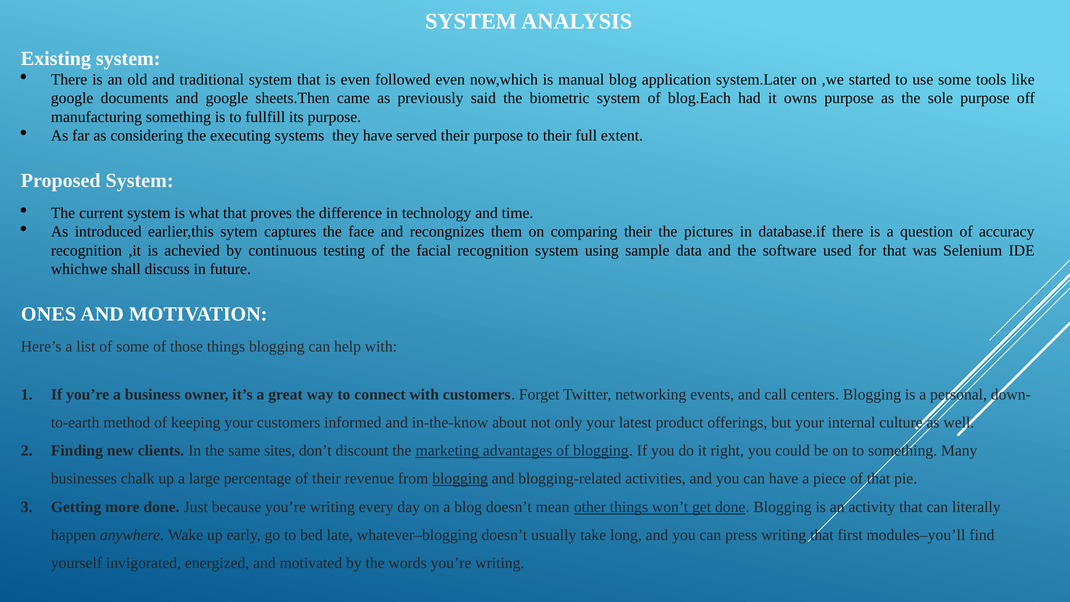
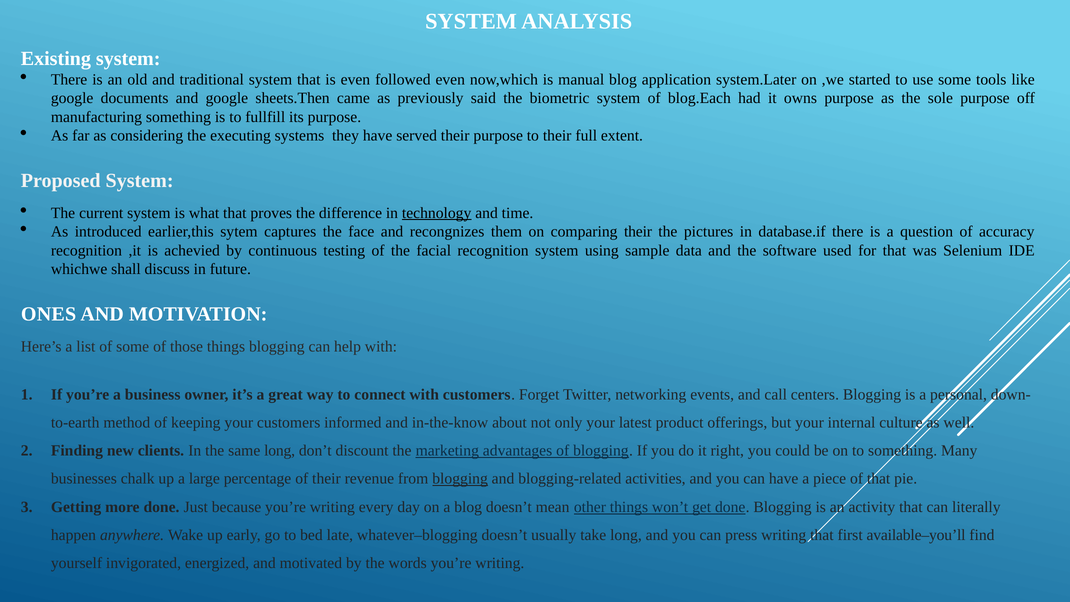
technology underline: none -> present (437, 213)
same sites: sites -> long (280, 451)
modules–you’ll: modules–you’ll -> available–you’ll (916, 535)
